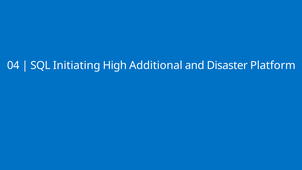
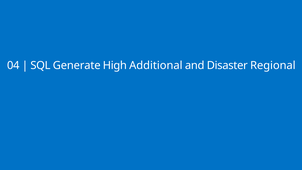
Initiating: Initiating -> Generate (77, 65)
Platform: Platform -> Regional (273, 65)
